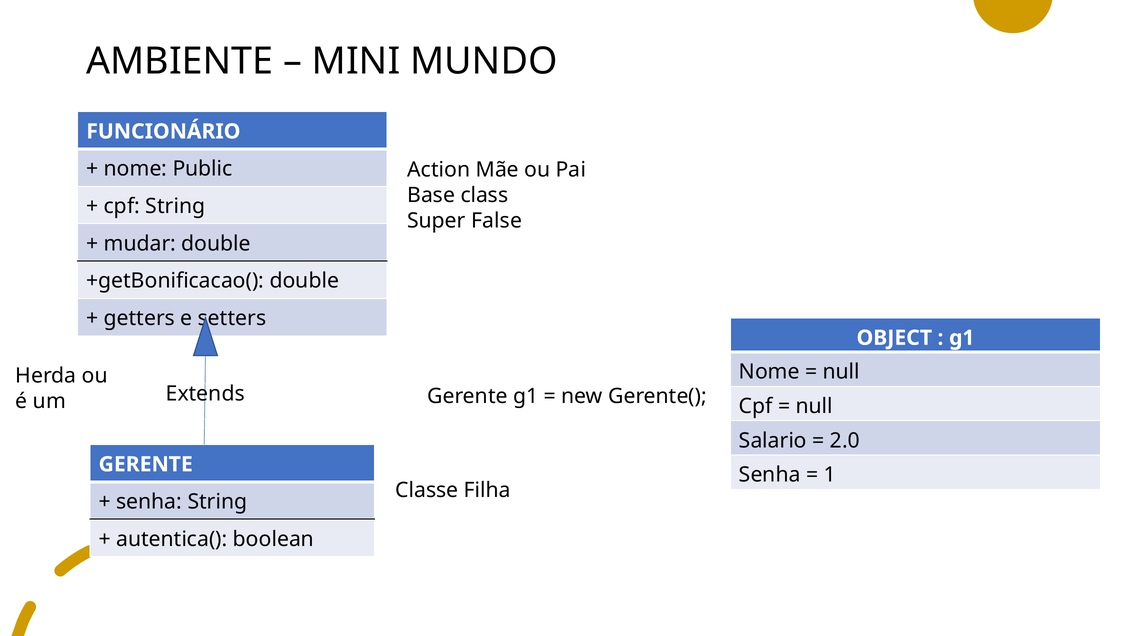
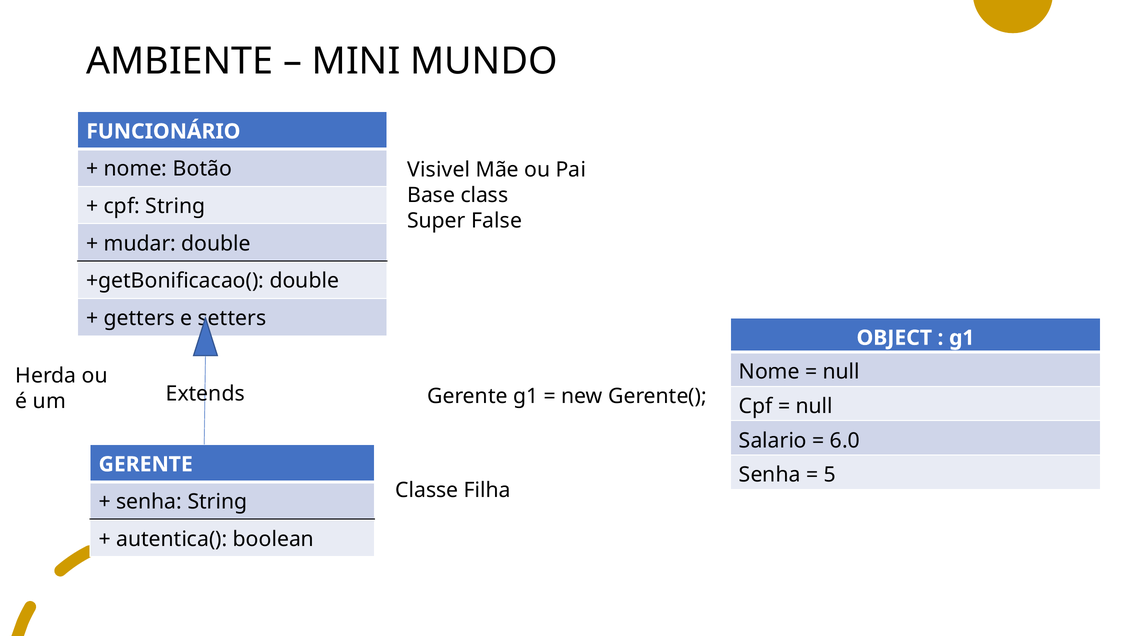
Public: Public -> Botão (202, 169)
Action: Action -> Visivel (439, 170)
2.0: 2.0 -> 6.0 (845, 441)
1: 1 -> 5 (830, 475)
